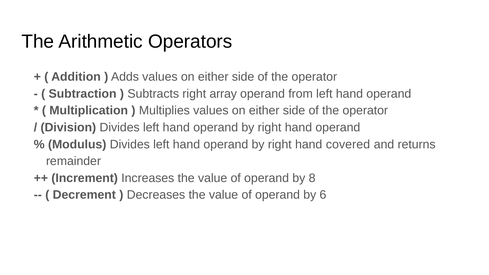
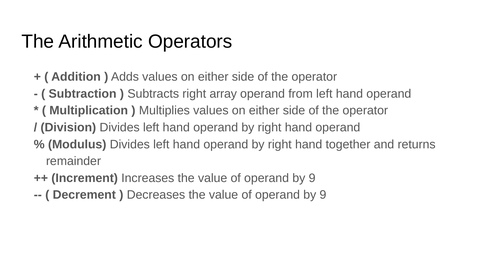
covered: covered -> together (348, 144)
8: 8 -> 9 (312, 178)
6: 6 -> 9 (323, 195)
